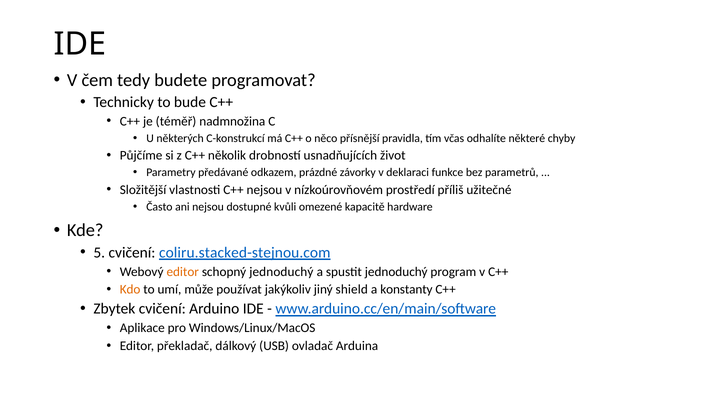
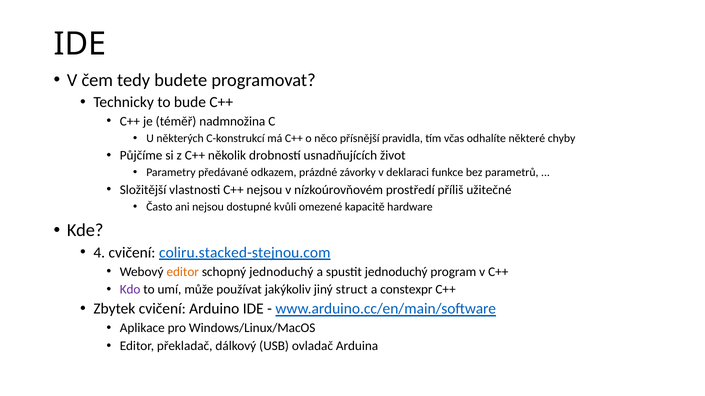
5: 5 -> 4 (99, 253)
Kdo colour: orange -> purple (130, 290)
shield: shield -> struct (352, 290)
konstanty: konstanty -> constexpr (406, 290)
